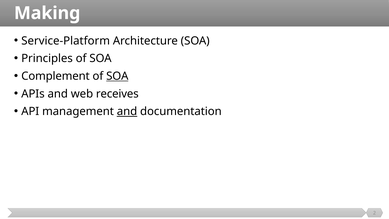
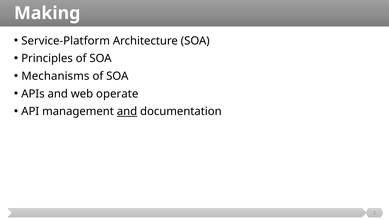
Complement: Complement -> Mechanisms (55, 76)
SOA underline: present -> none (117, 76)
receives: receives -> operate (117, 94)
